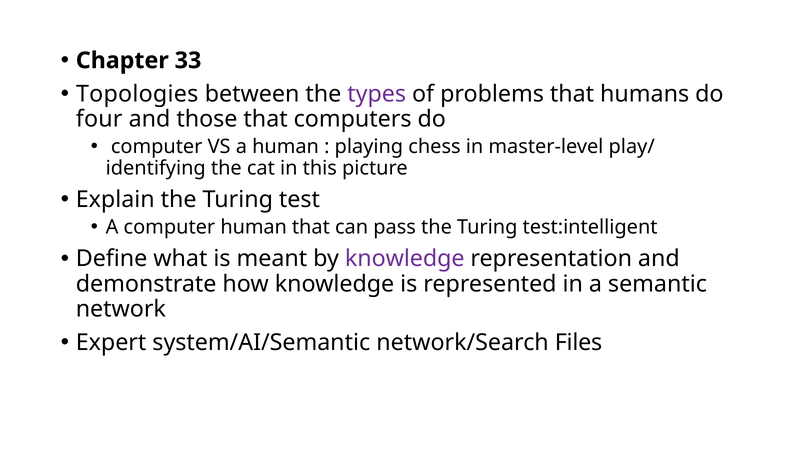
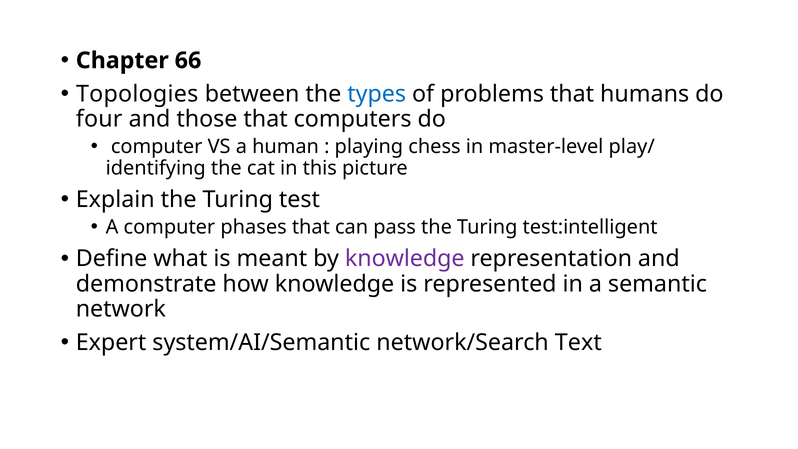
33: 33 -> 66 (188, 60)
types colour: purple -> blue (377, 94)
computer human: human -> phases (254, 227)
Files: Files -> Text (578, 342)
